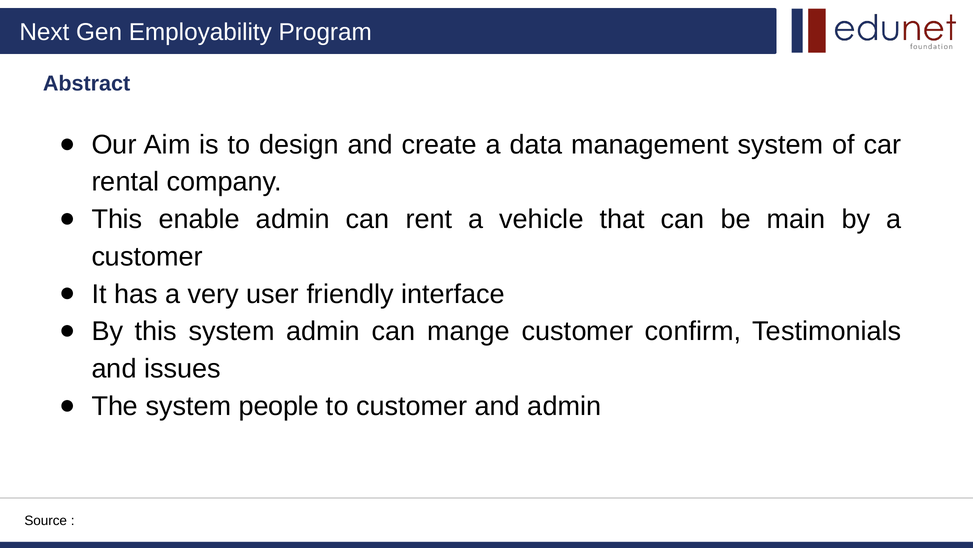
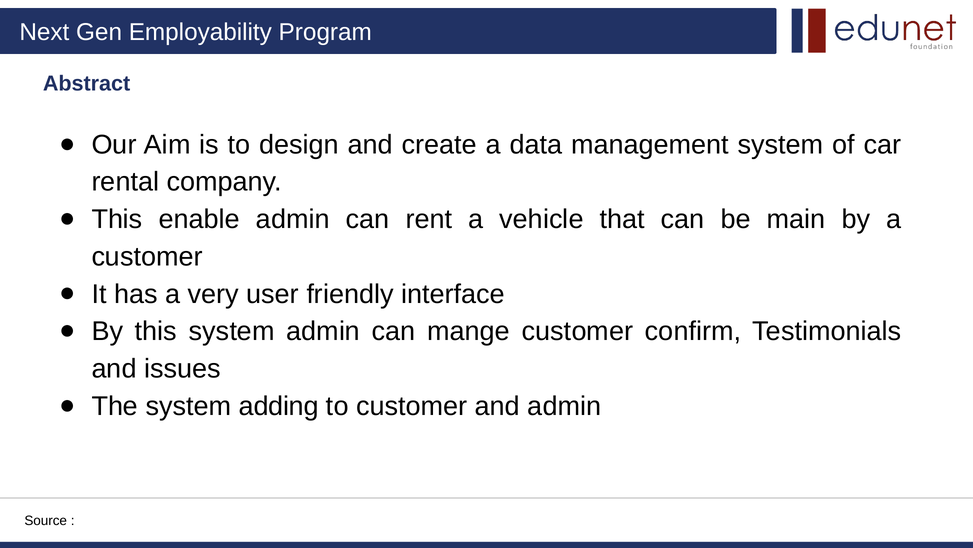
people: people -> adding (279, 406)
